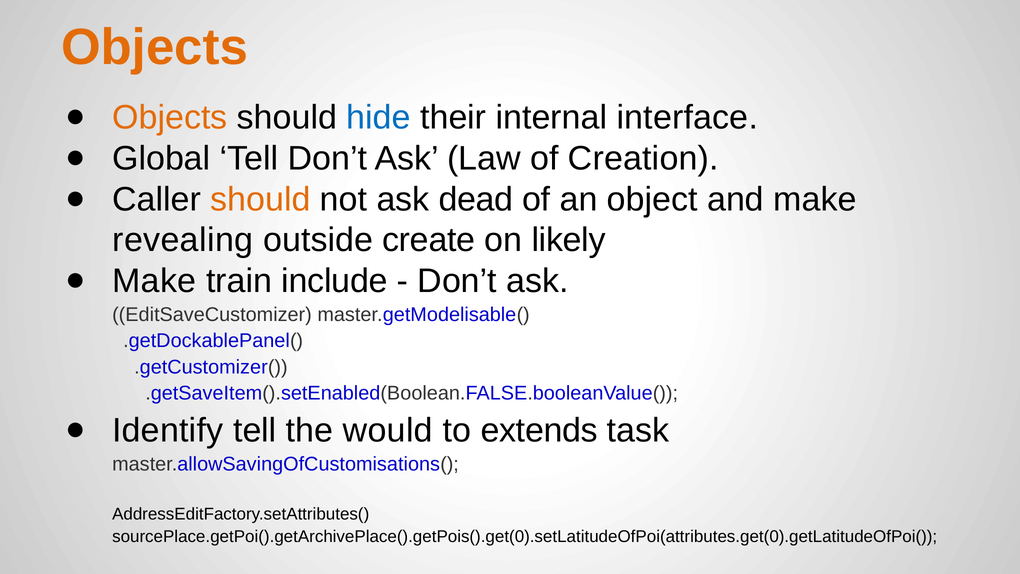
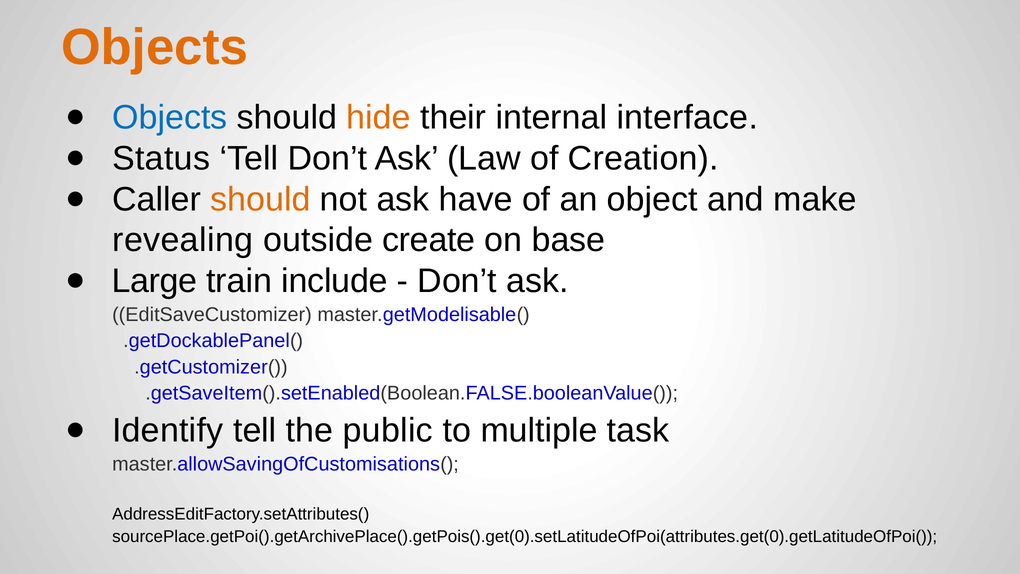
Objects colour: orange -> blue (170, 118)
hide colour: blue -> orange (379, 118)
Global: Global -> Status (161, 158)
dead: dead -> have (476, 199)
likely: likely -> base (568, 240)
Make: Make -> Large (155, 281)
would: would -> public (388, 430)
extends: extends -> multiple (539, 430)
